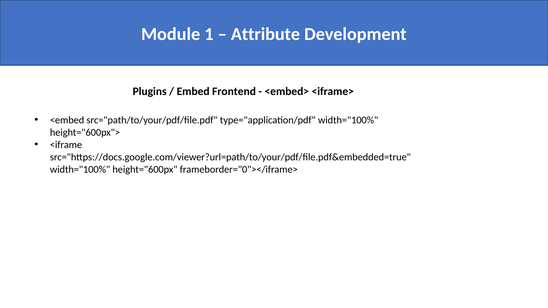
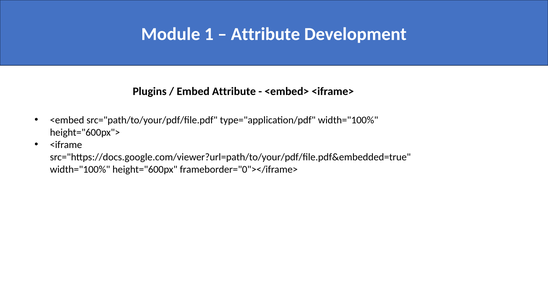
Embed Frontend: Frontend -> Attribute (234, 91)
